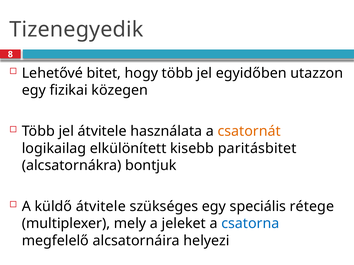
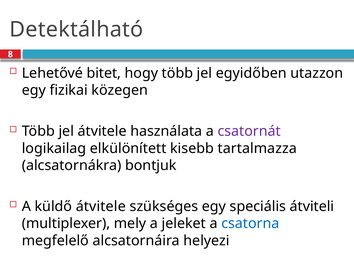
Tizenegyedik: Tizenegyedik -> Detektálható (76, 30)
csatornát colour: orange -> purple (249, 131)
paritásbitet: paritásbitet -> tartalmazza (257, 149)
rétege: rétege -> átviteli (312, 207)
